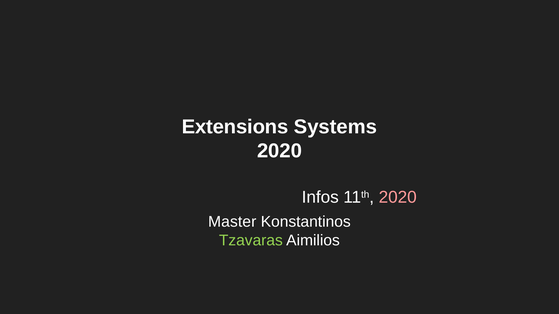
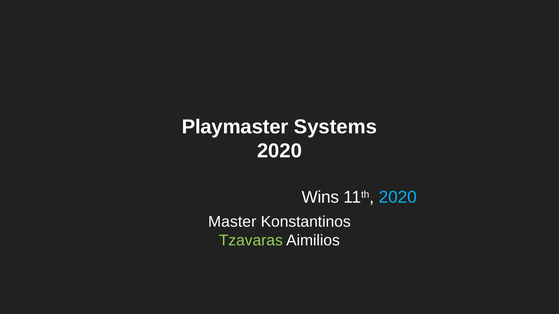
Extensions: Extensions -> Playmaster (235, 127)
Infos: Infos -> Wins (320, 198)
2020 colour: pink -> light blue (398, 198)
